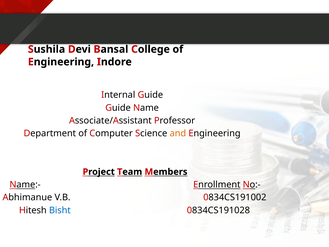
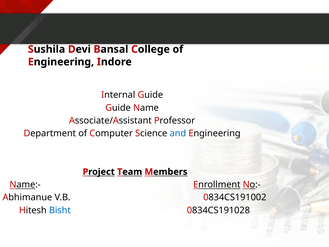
and colour: orange -> blue (178, 133)
